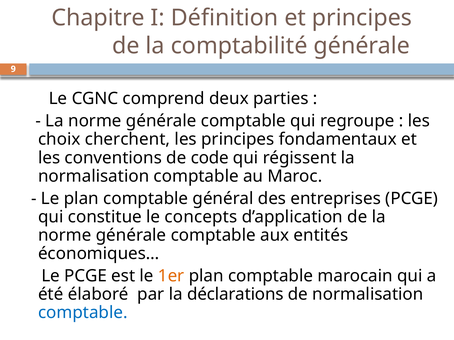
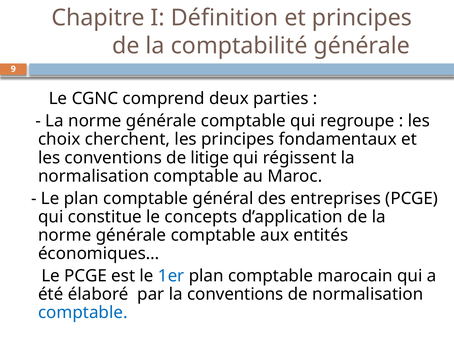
code: code -> litige (210, 158)
1er colour: orange -> blue (171, 276)
la déclarations: déclarations -> conventions (235, 295)
